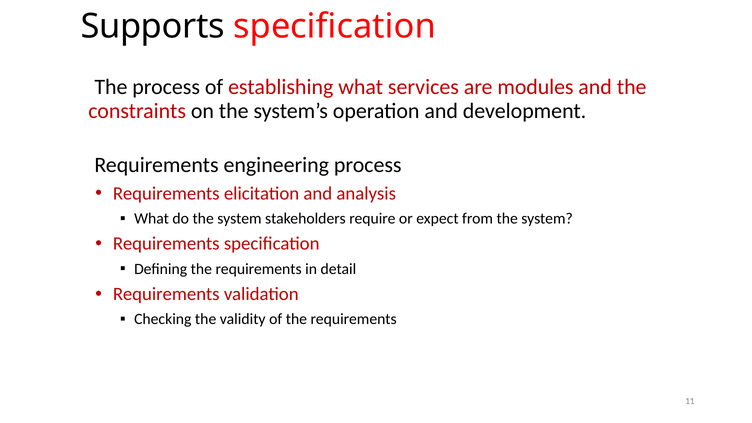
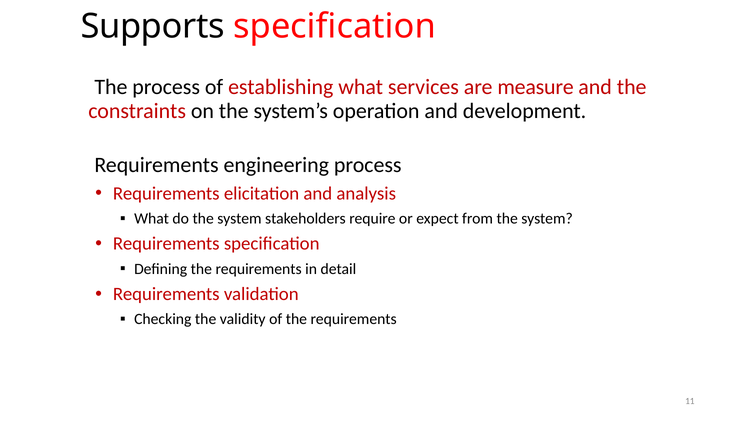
modules: modules -> measure (536, 87)
